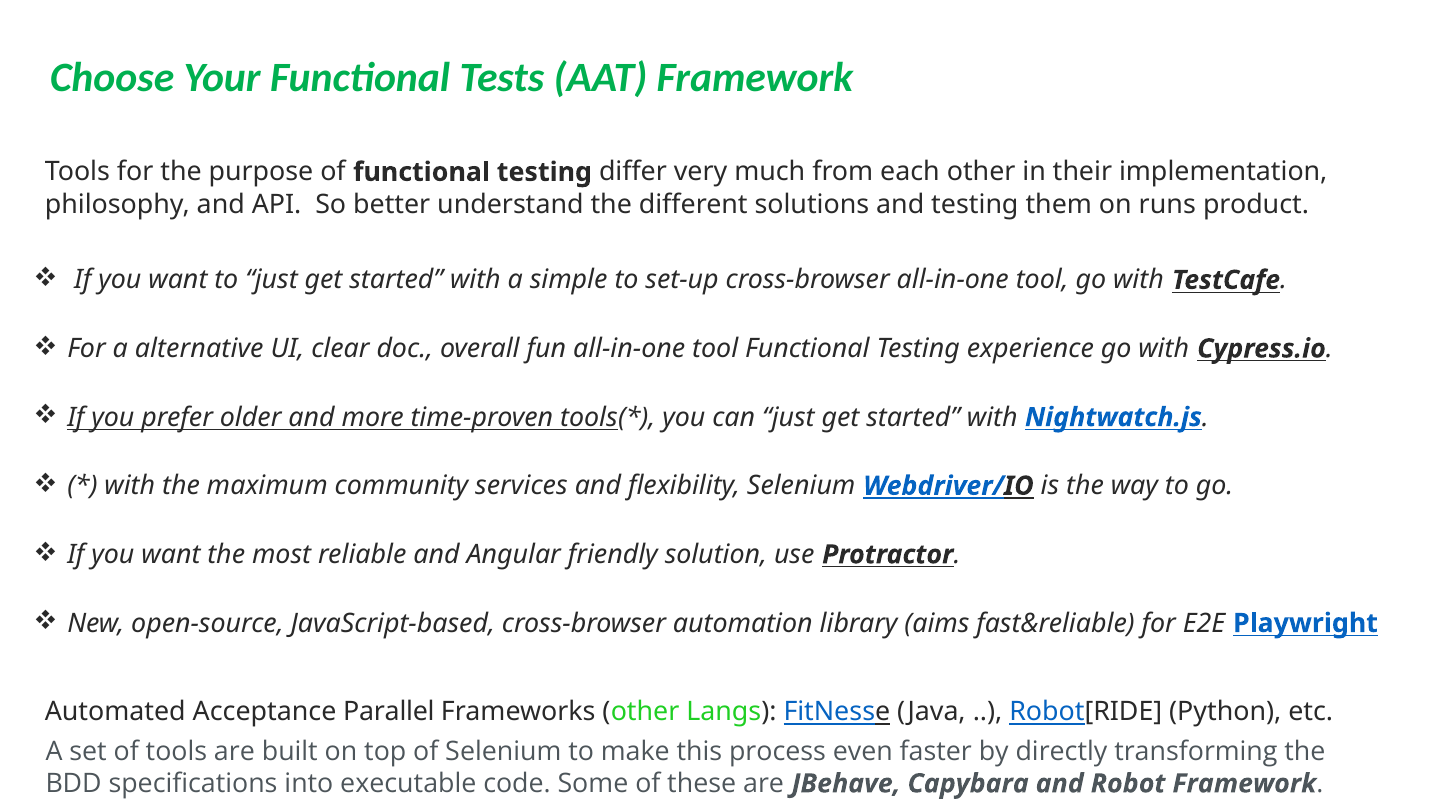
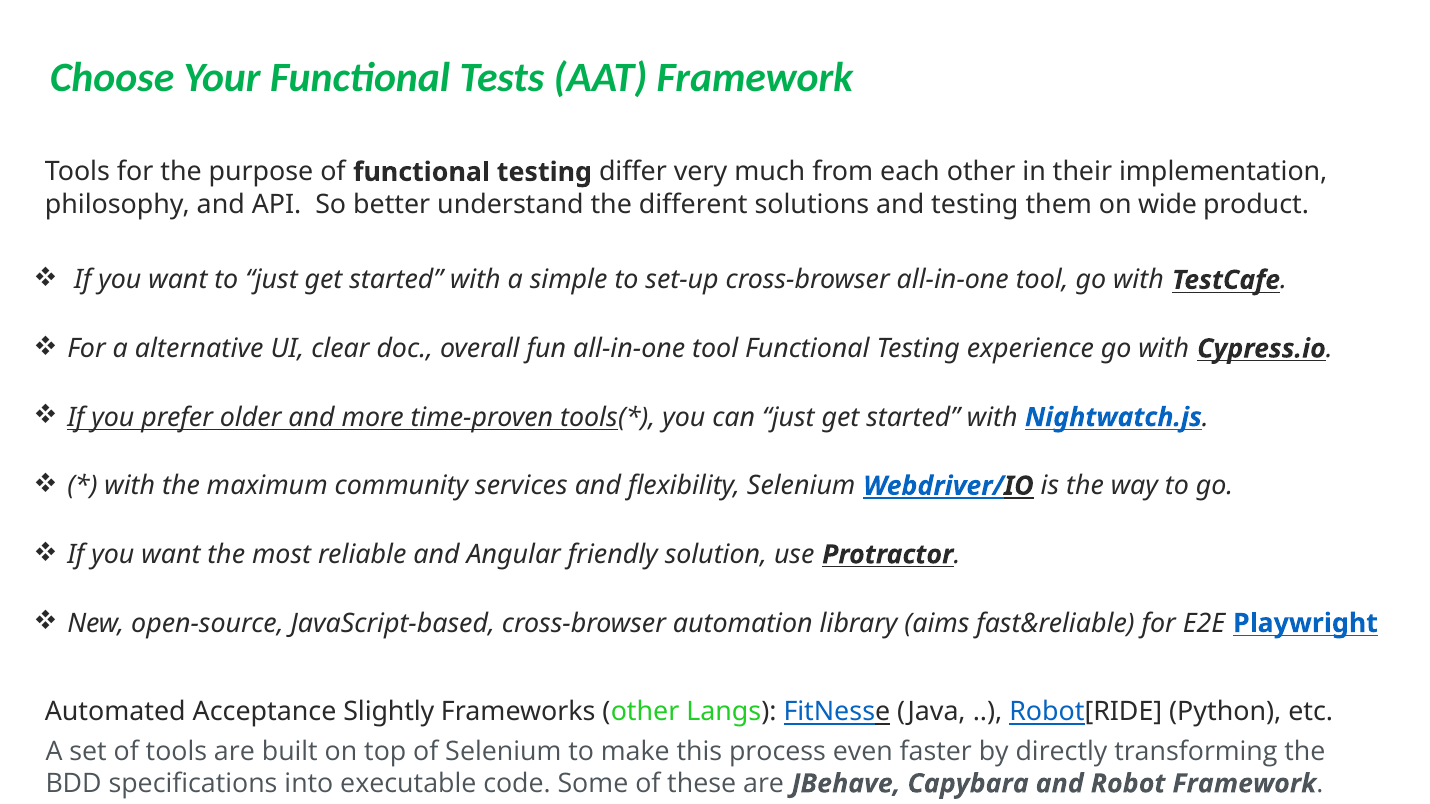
runs: runs -> wide (1167, 204)
Parallel: Parallel -> Slightly (389, 712)
